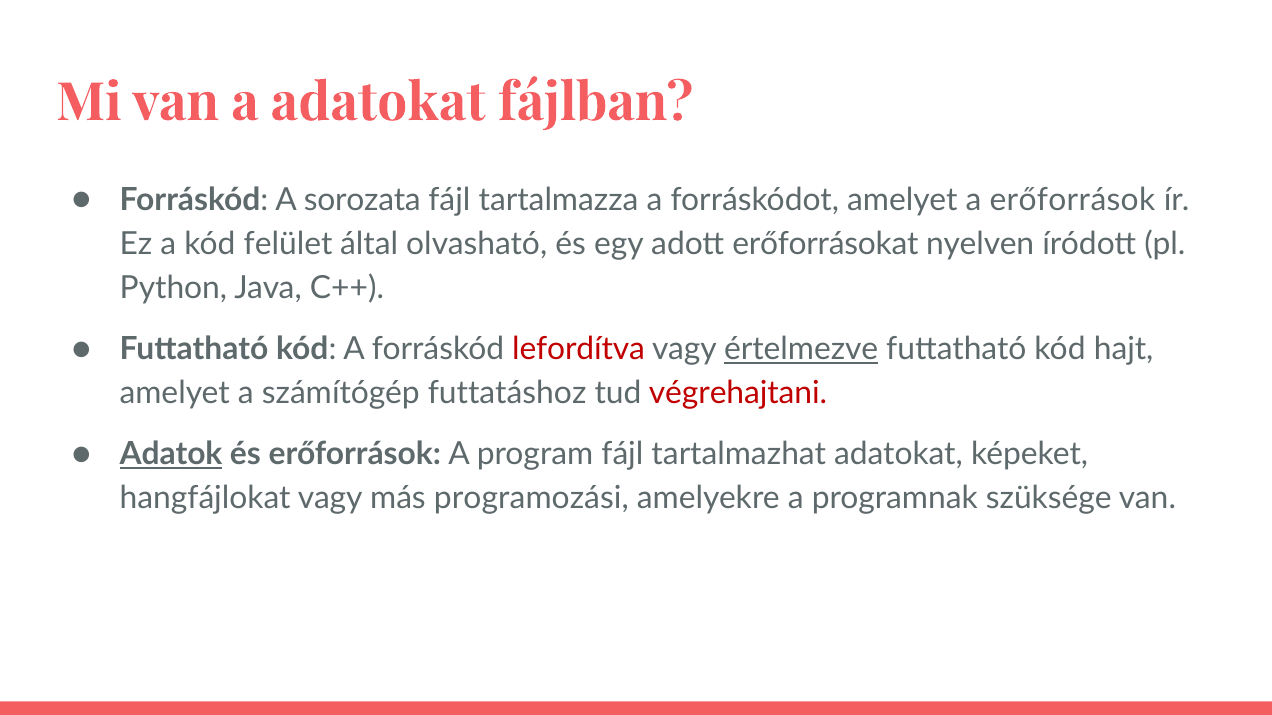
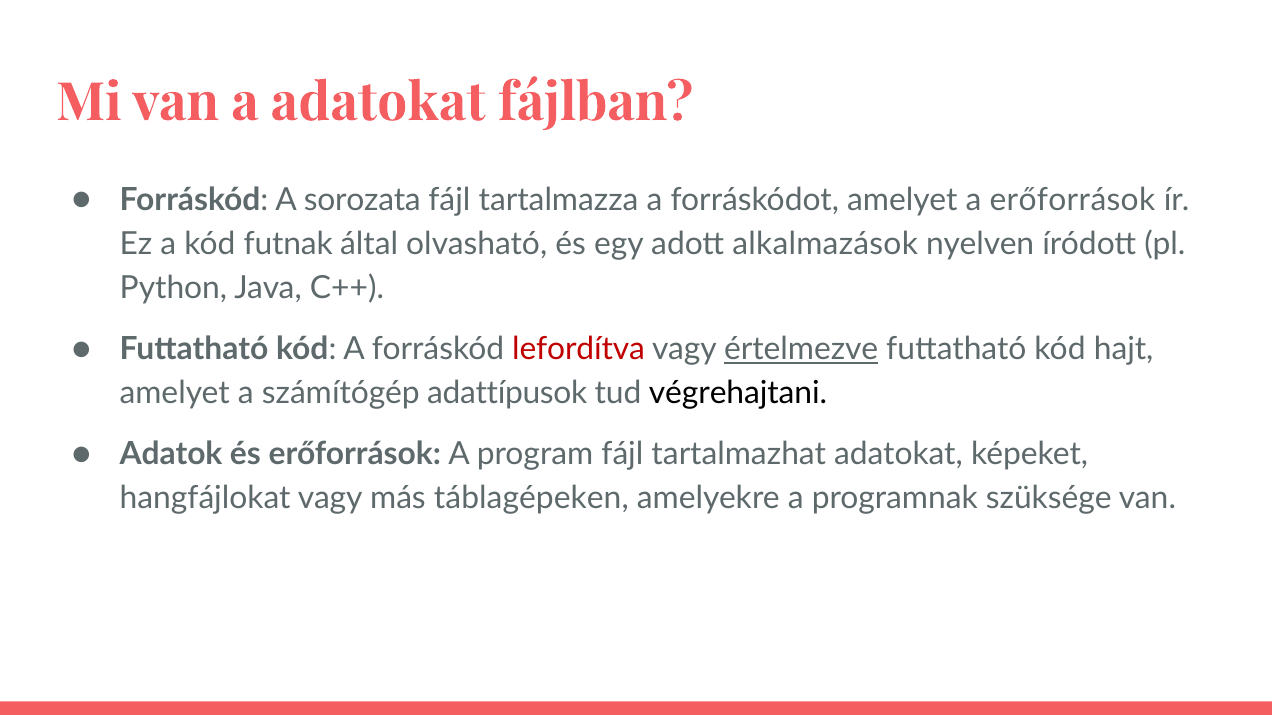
felület: felület -> futnak (288, 244)
erőforrásokat: erőforrásokat -> alkalmazások (825, 244)
futtatáshoz: futtatáshoz -> adattípusok (507, 393)
végrehajtani colour: red -> black (738, 393)
Adatok underline: present -> none (171, 455)
programozási: programozási -> táblagépeken (531, 499)
